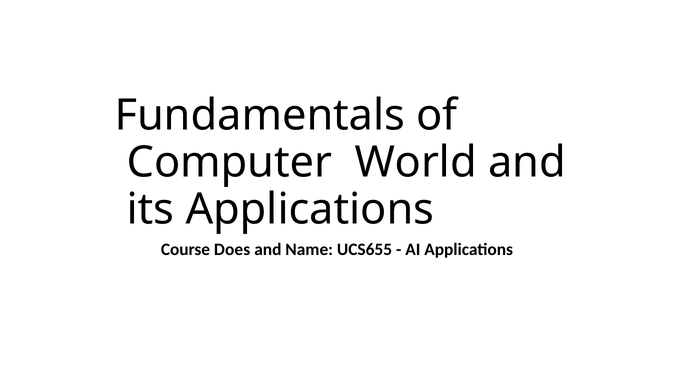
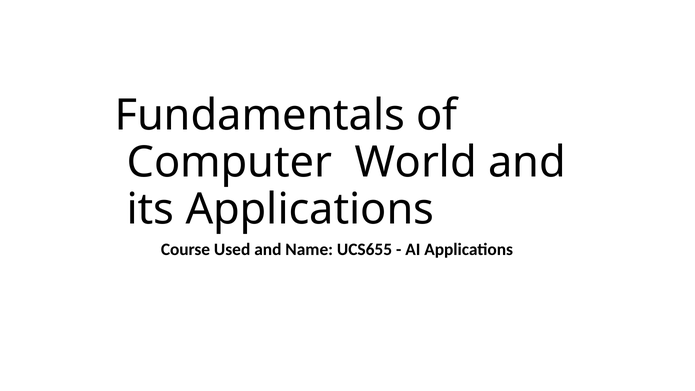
Does: Does -> Used (232, 250)
